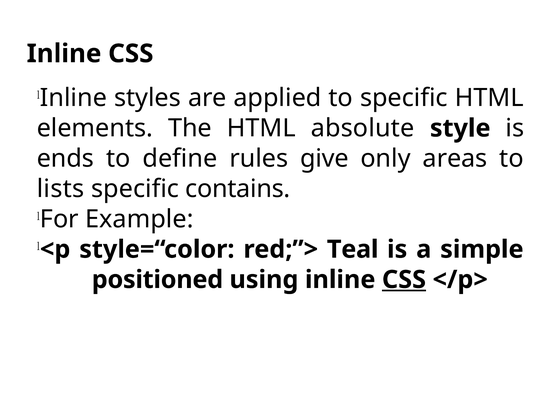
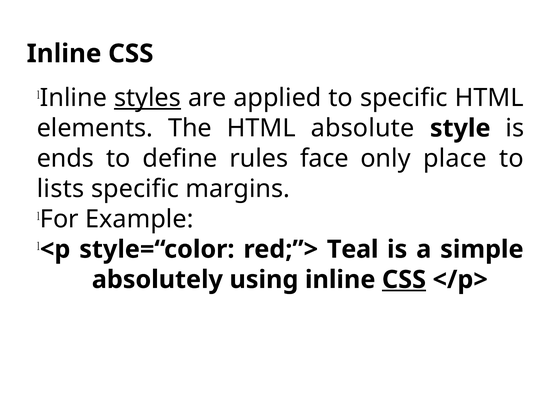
styles underline: none -> present (147, 98)
give: give -> face (324, 159)
areas: areas -> place (455, 159)
contains: contains -> margins (238, 189)
positioned: positioned -> absolutely (157, 280)
